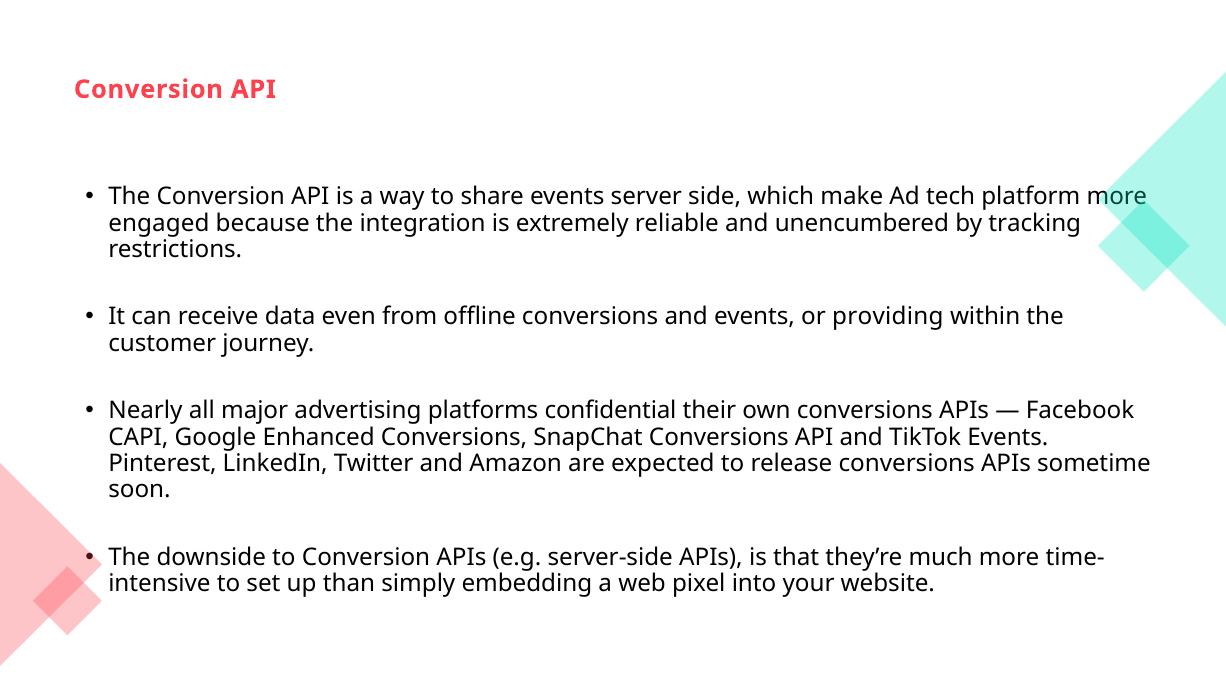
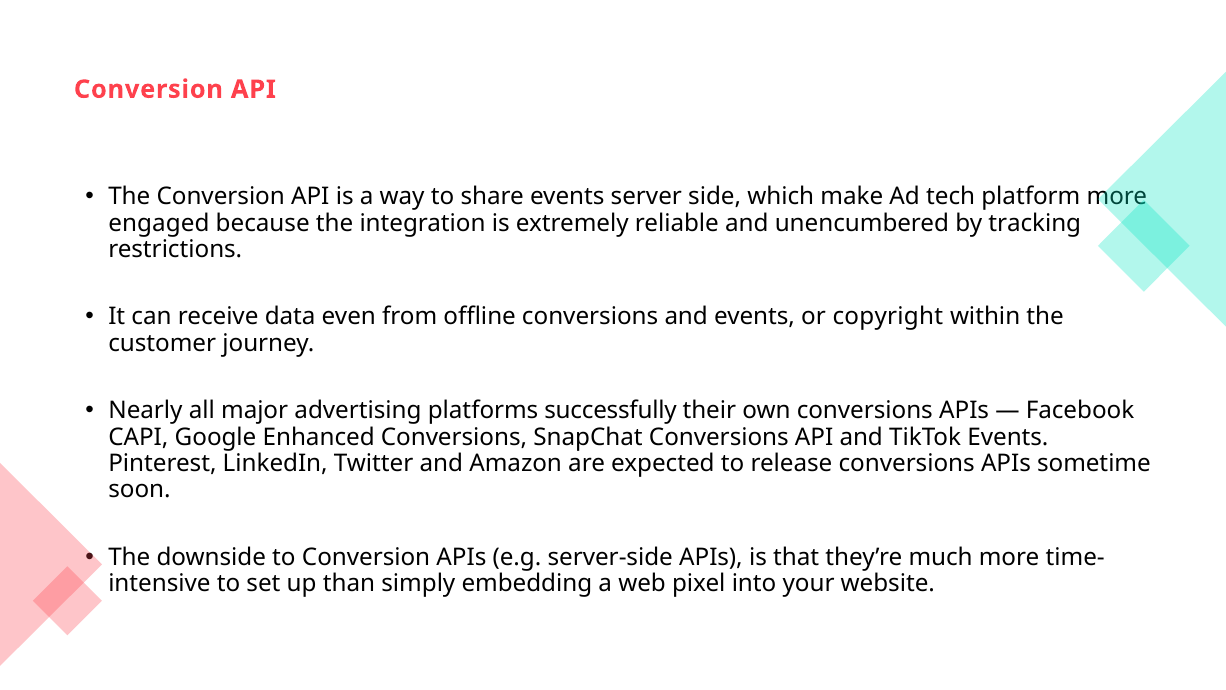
providing: providing -> copyright (888, 317)
confidential: confidential -> successfully (611, 411)
